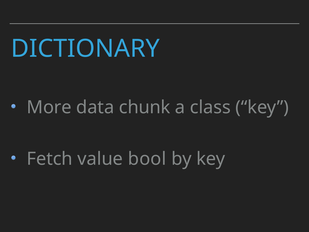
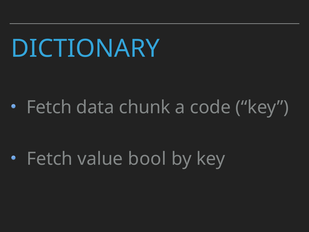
More: More -> Fetch (49, 107)
class: class -> code (210, 107)
